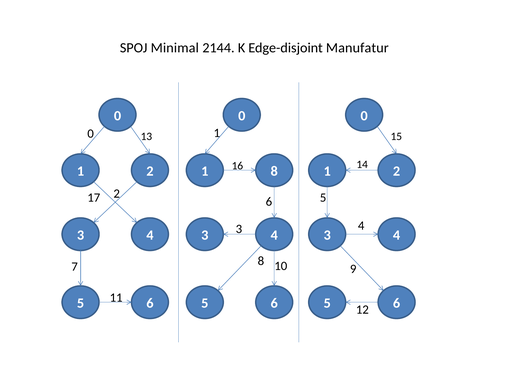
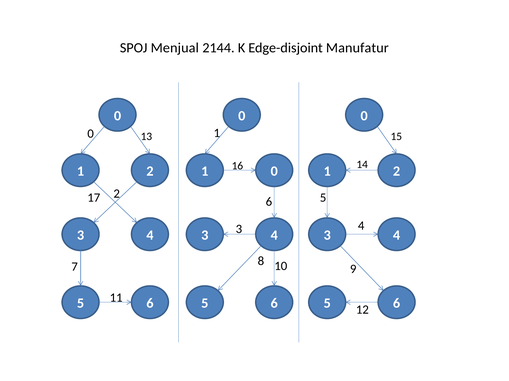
Minimal: Minimal -> Menjual (175, 48)
1 8: 8 -> 0 (274, 171)
